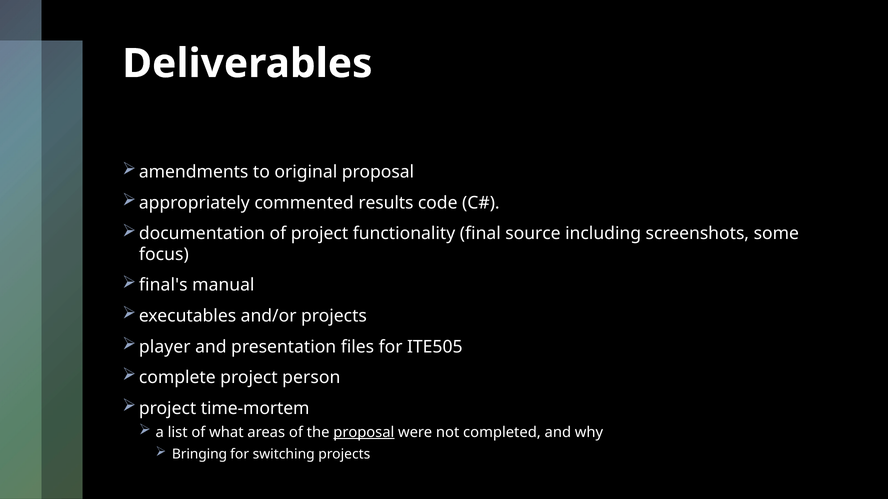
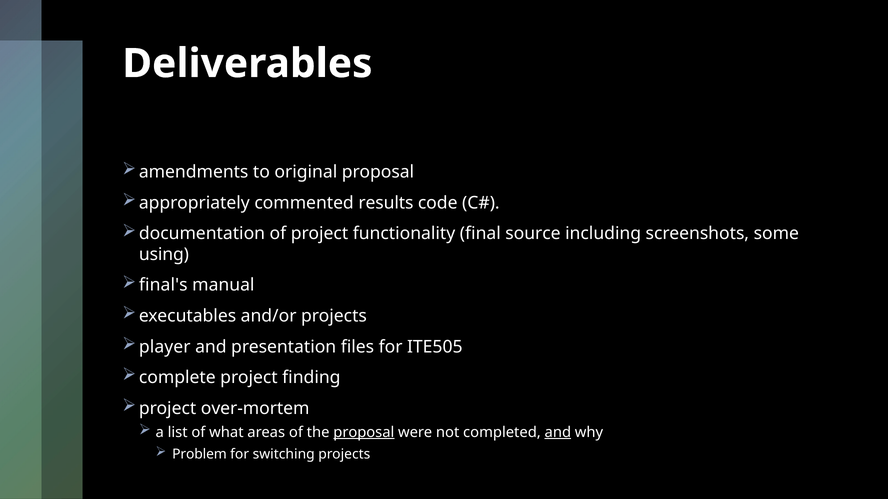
focus: focus -> using (164, 255)
person: person -> finding (311, 378)
time-mortem: time-mortem -> over-mortem (255, 409)
and underline: none -> present (558, 433)
Bringing: Bringing -> Problem (200, 455)
